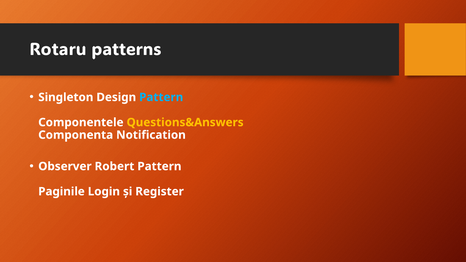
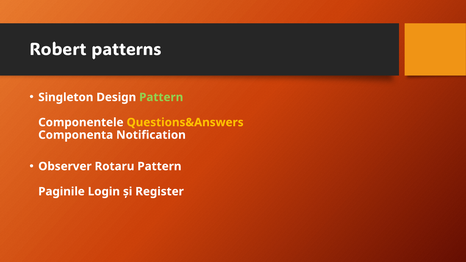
Rotaru: Rotaru -> Robert (58, 49)
Pattern colour: light blue -> light green (161, 97)
Robert: Robert -> Rotaru (115, 166)
